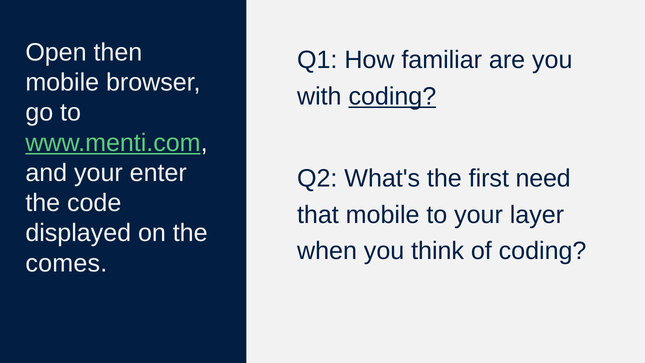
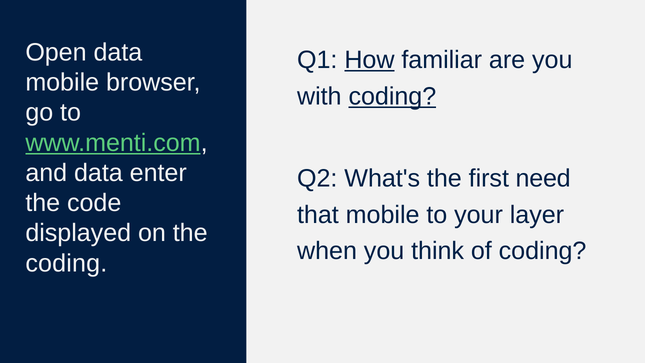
Open then: then -> data (118, 52)
How underline: none -> present (369, 60)
and your: your -> data (98, 173)
comes: comes -> coding (66, 263)
